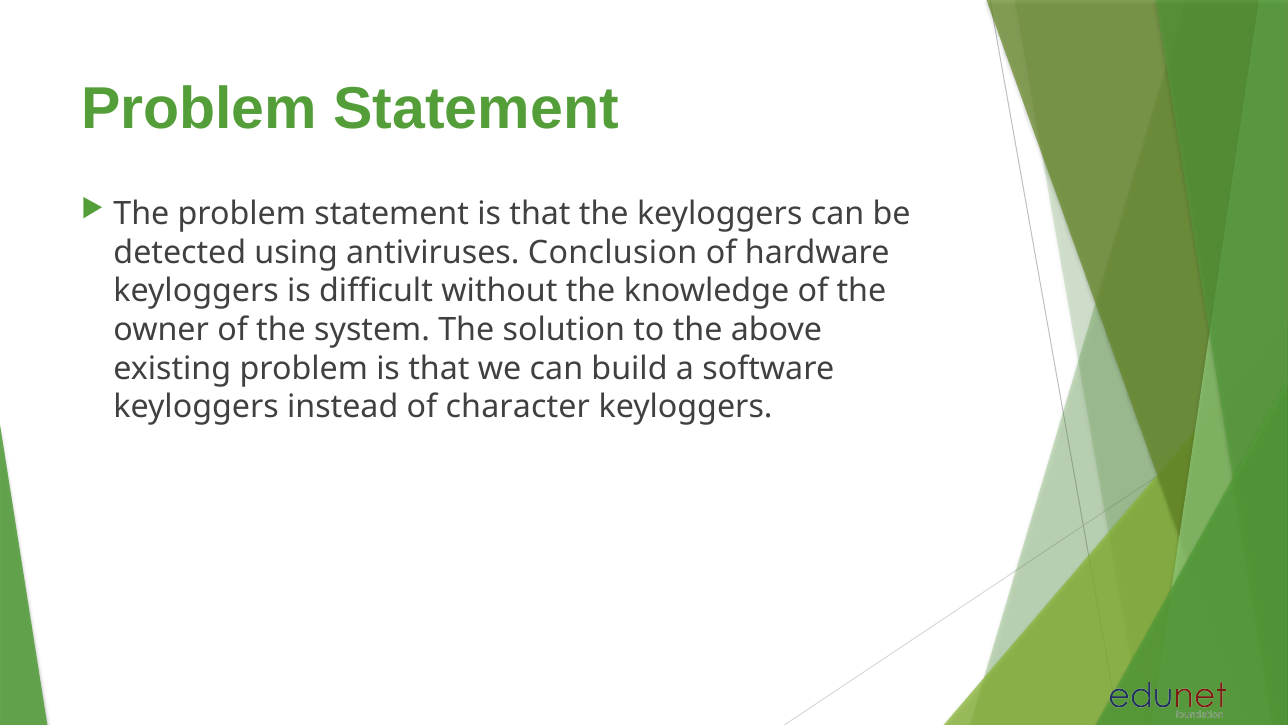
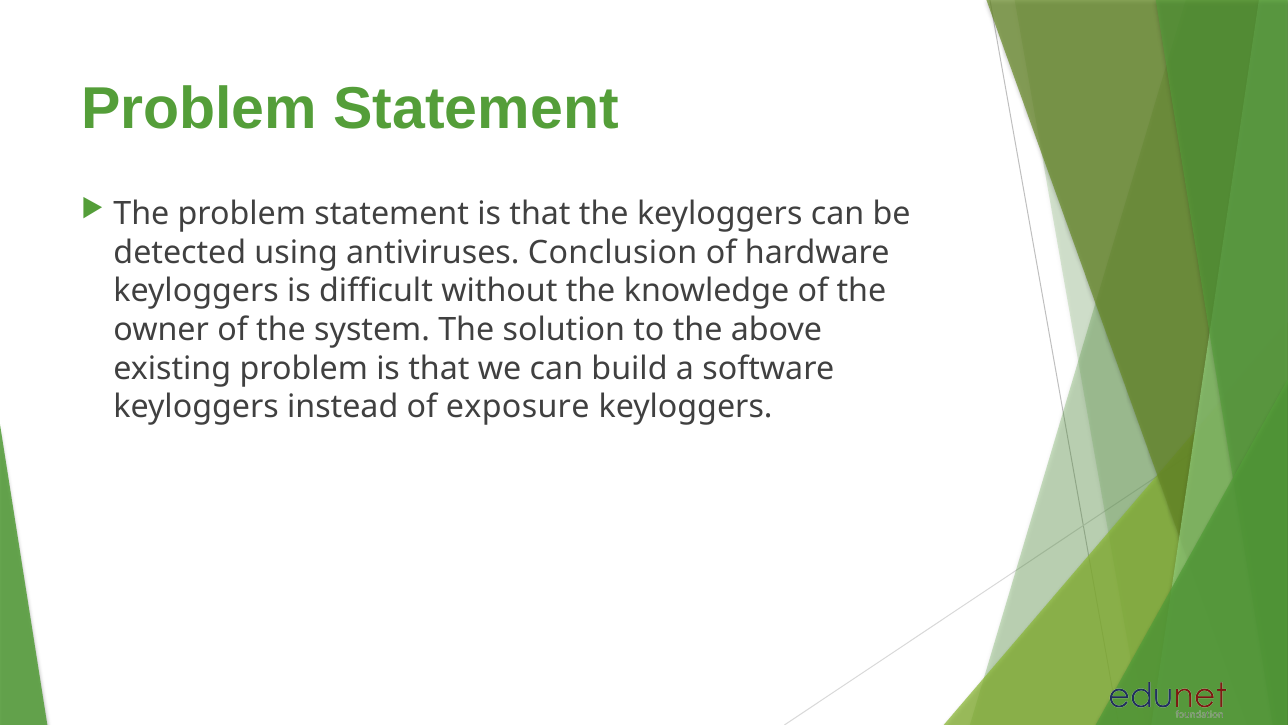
character: character -> exposure (518, 407)
